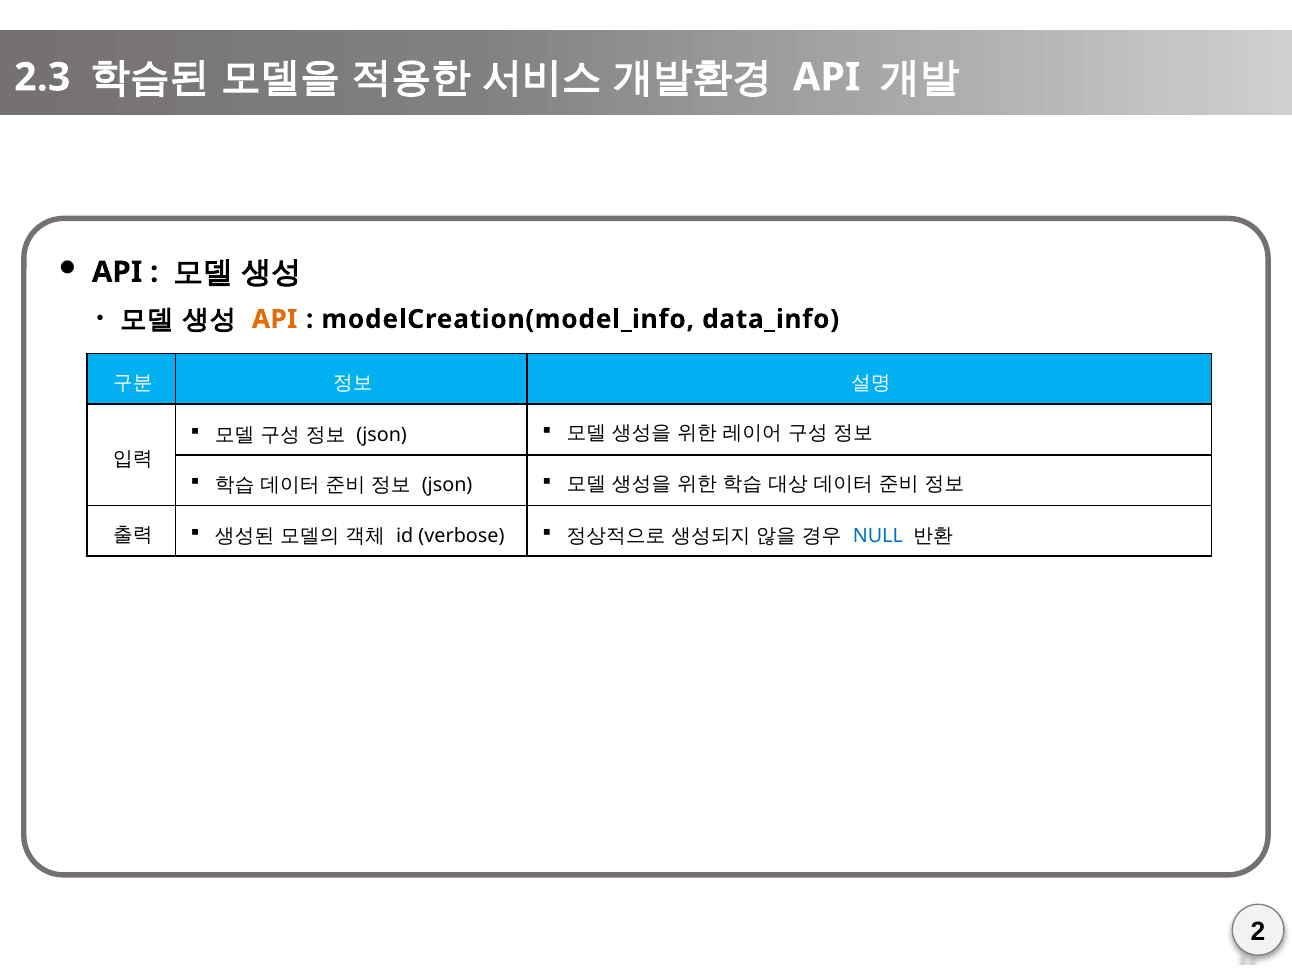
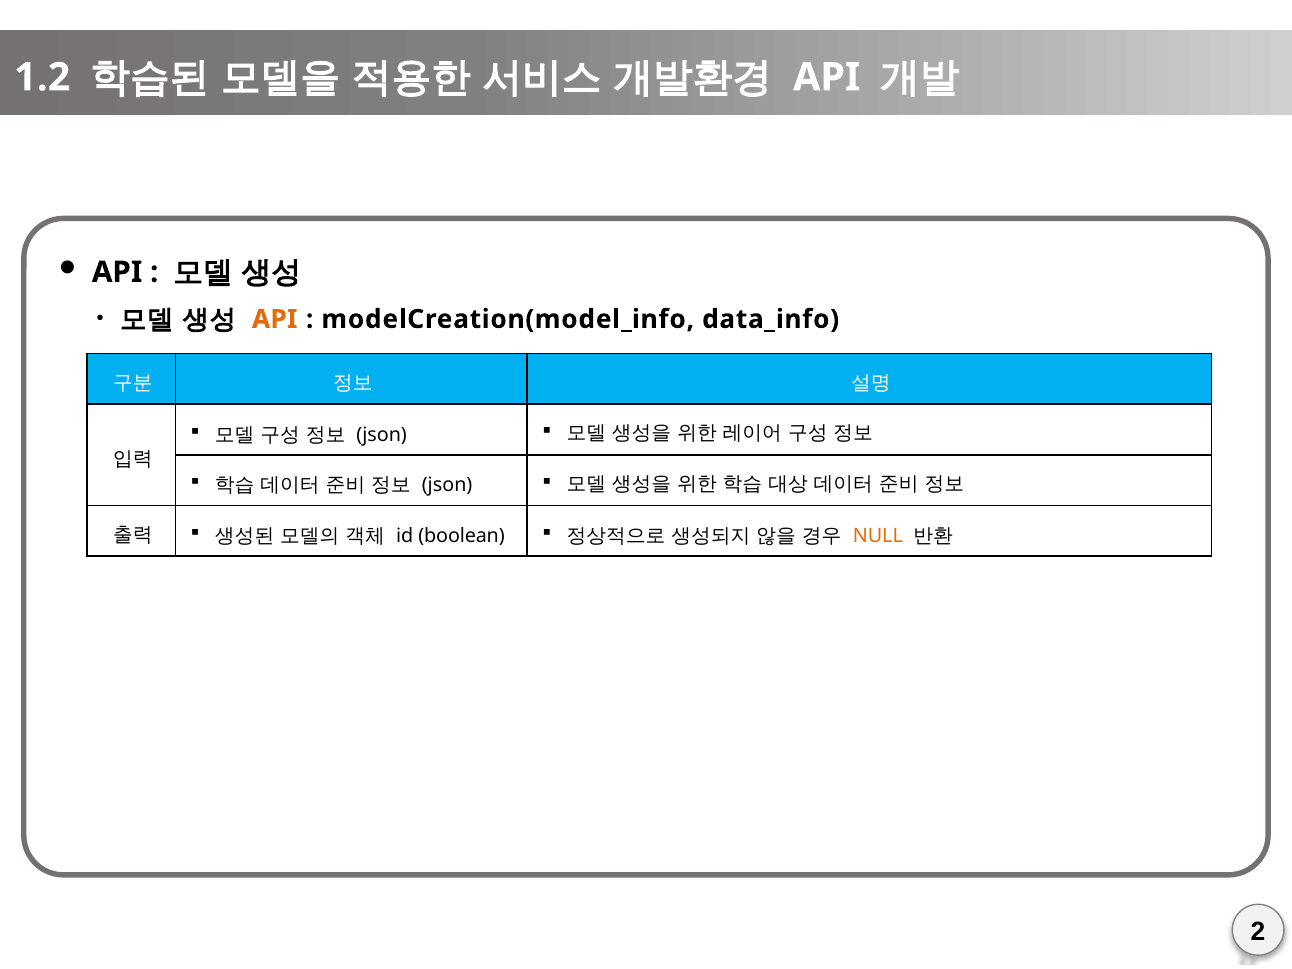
2.3: 2.3 -> 1.2 (42, 77)
verbose: verbose -> boolean (462, 536)
NULL colour: blue -> orange (878, 536)
